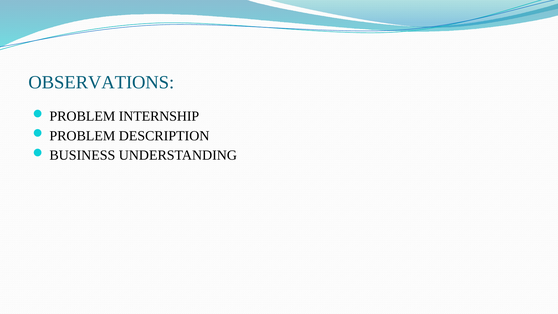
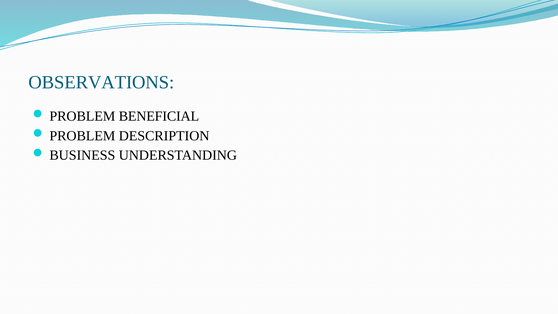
INTERNSHIP: INTERNSHIP -> BENEFICIAL (159, 116)
